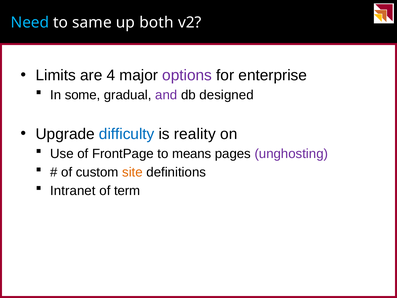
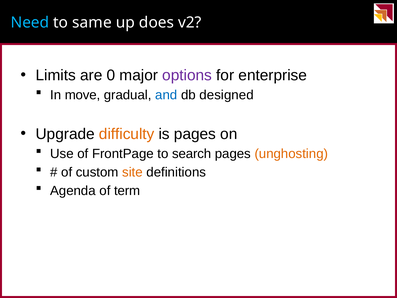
both: both -> does (157, 23)
4: 4 -> 0 (111, 75)
some: some -> move (83, 95)
and colour: purple -> blue (166, 95)
difficulty colour: blue -> orange (127, 134)
is reality: reality -> pages (195, 134)
means: means -> search (192, 154)
unghosting colour: purple -> orange (291, 154)
Intranet: Intranet -> Agenda (73, 191)
